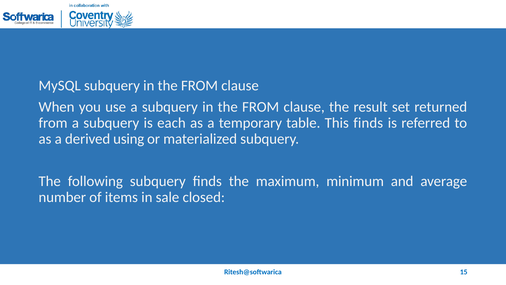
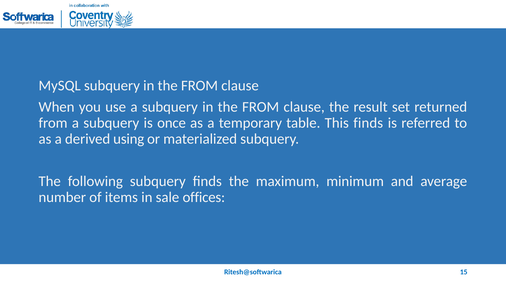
each: each -> once (172, 123)
closed: closed -> offices (204, 197)
